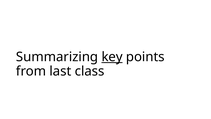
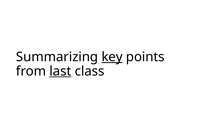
last underline: none -> present (60, 71)
